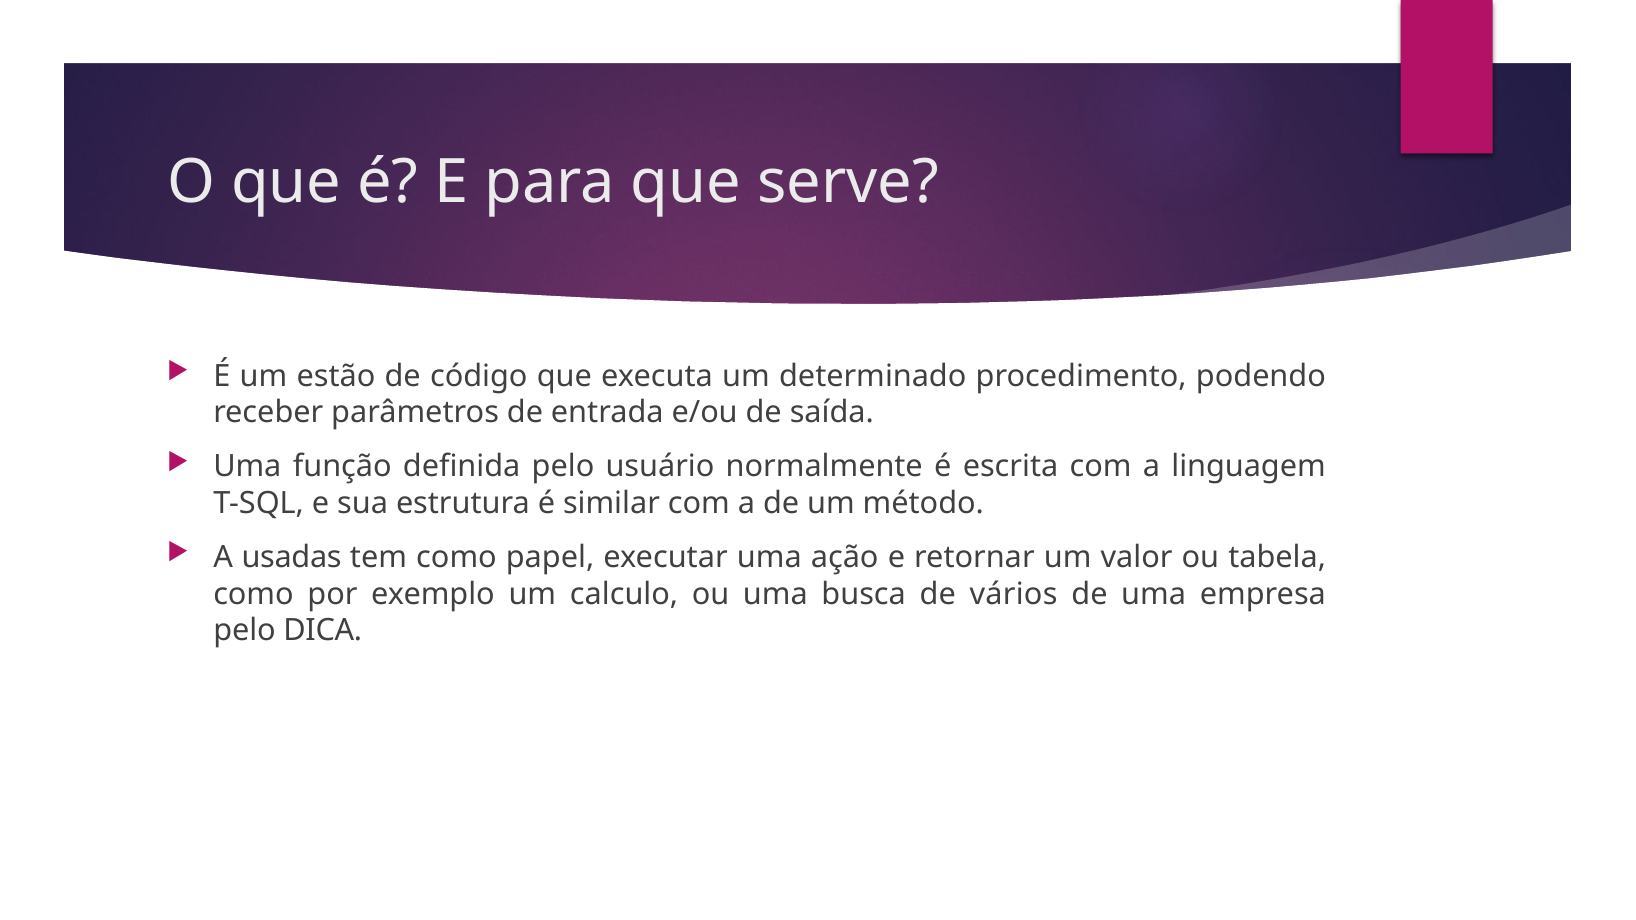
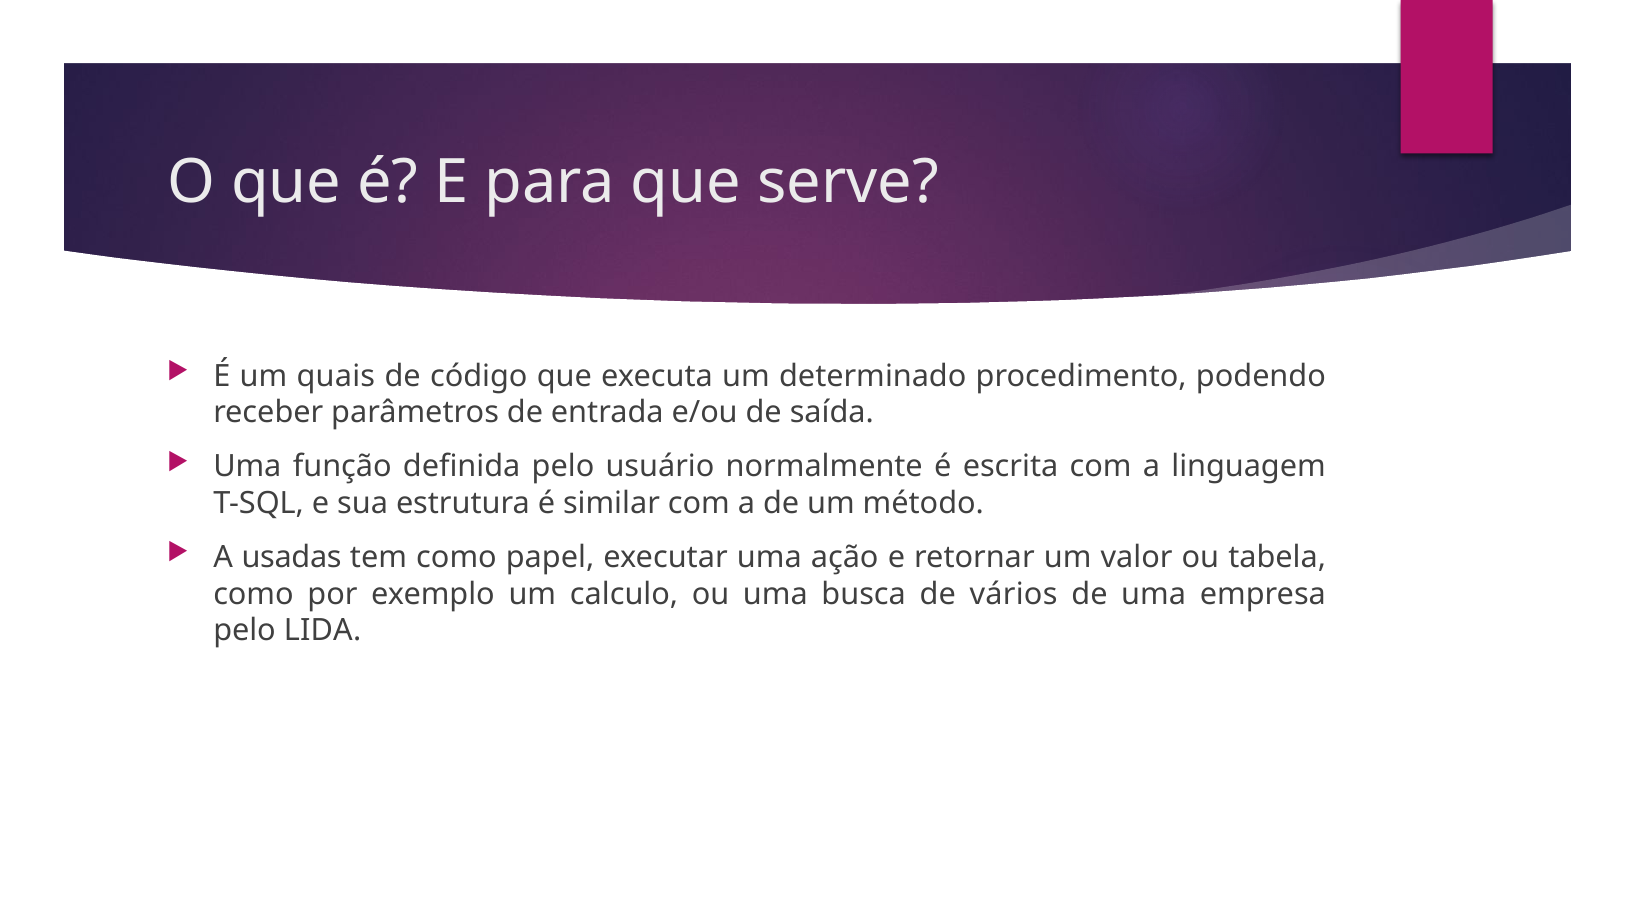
estão: estão -> quais (336, 376)
DICA: DICA -> LIDA (323, 631)
